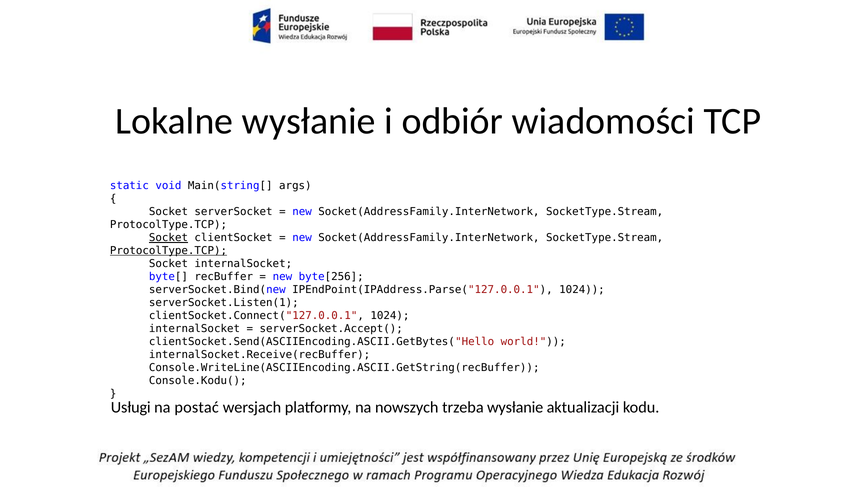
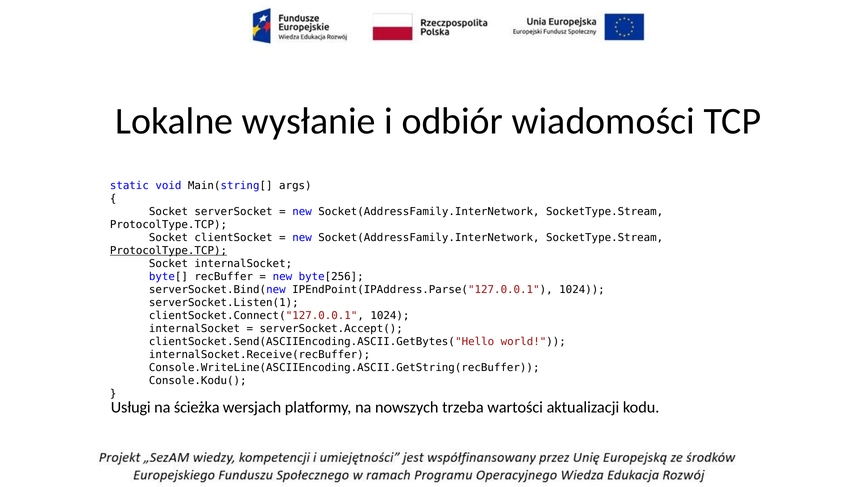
Socket underline: present -> none (169, 238)
postać: postać -> ścieżka (197, 408)
trzeba wysłanie: wysłanie -> wartości (515, 408)
